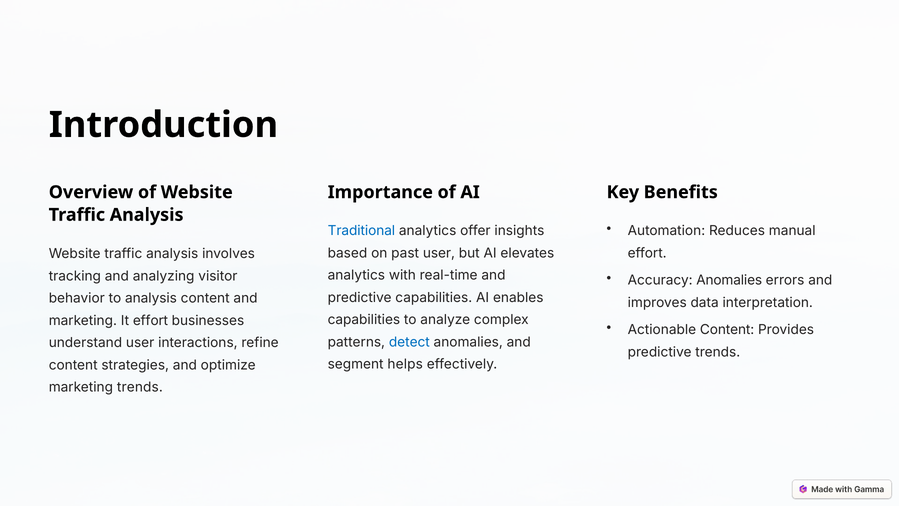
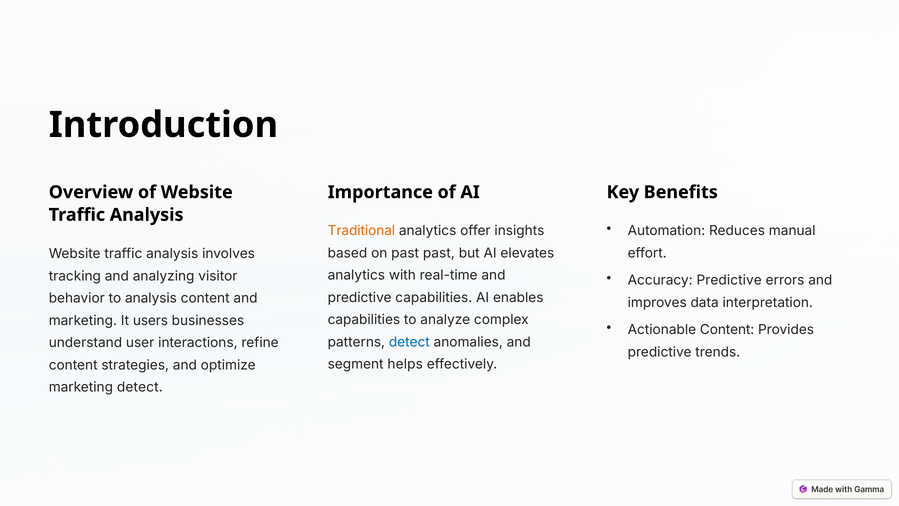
Traditional colour: blue -> orange (361, 231)
past user: user -> past (439, 253)
Accuracy Anomalies: Anomalies -> Predictive (729, 280)
It effort: effort -> users (150, 320)
marketing trends: trends -> detect (140, 387)
